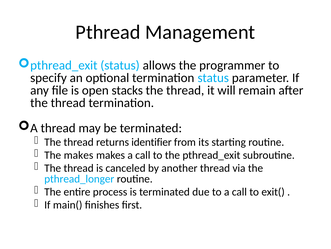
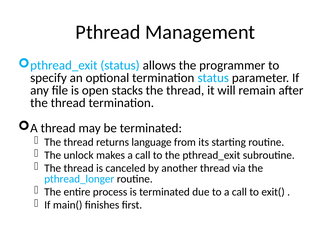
identifier: identifier -> language (152, 142)
The makes: makes -> unlock (79, 155)
